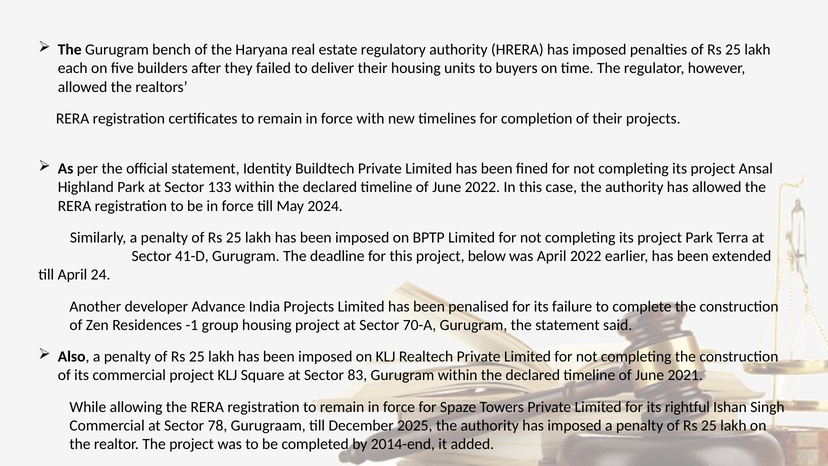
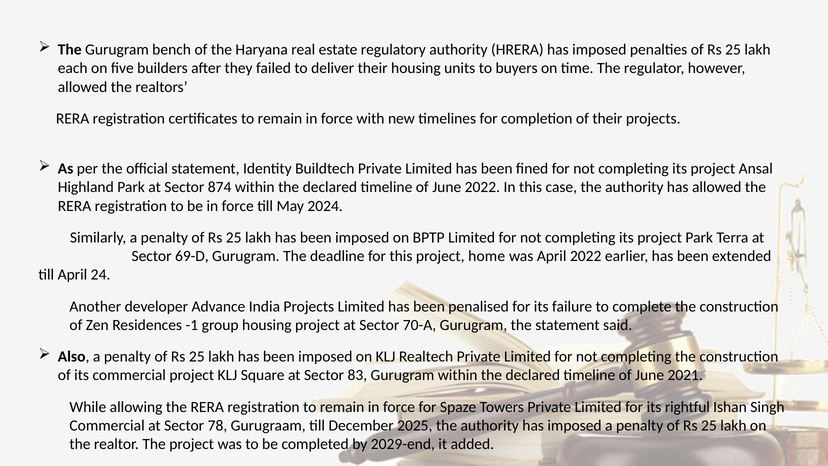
133: 133 -> 874 (220, 187)
41-D: 41-D -> 69-D (192, 256)
below: below -> home (487, 256)
2014-end: 2014-end -> 2029-end (403, 444)
